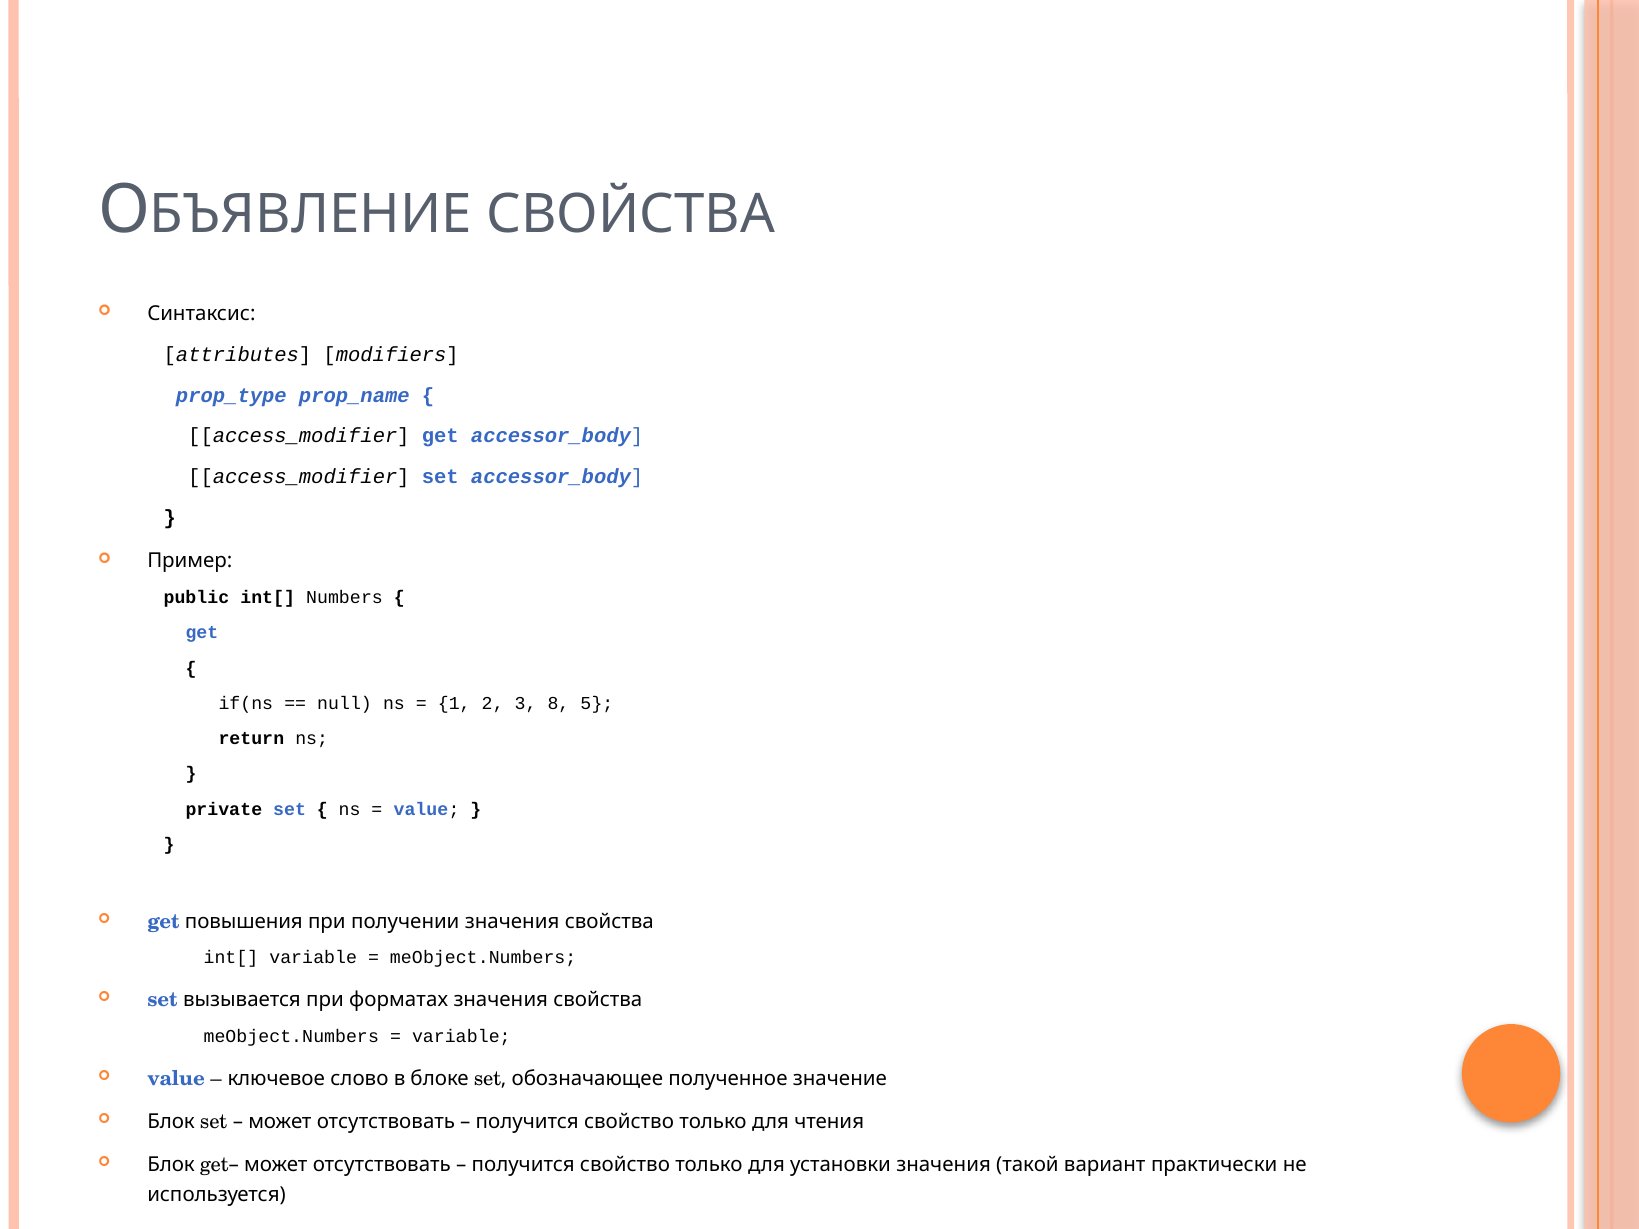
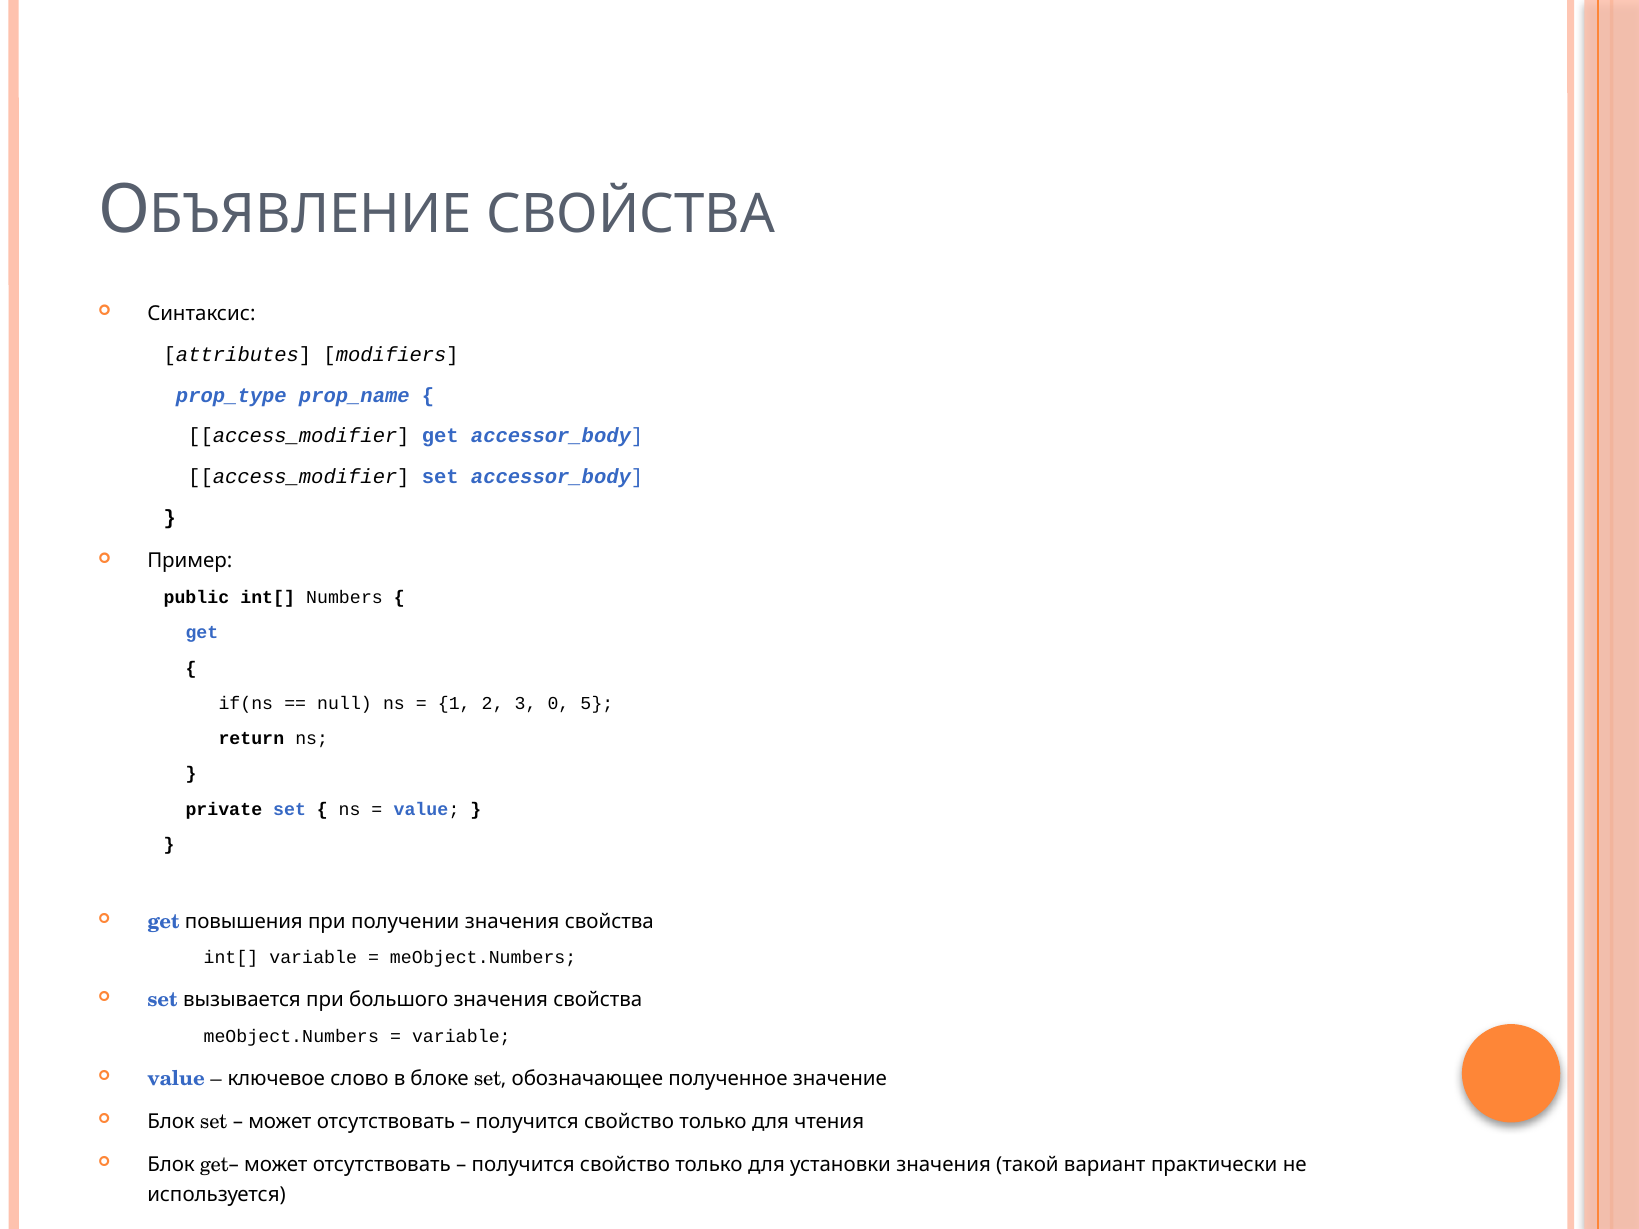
8: 8 -> 0 (558, 704)
форматах: форматах -> большого (399, 1000)
